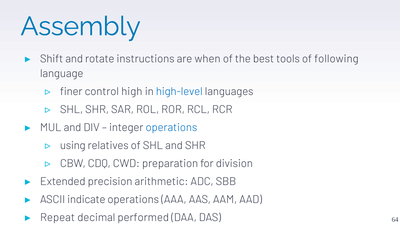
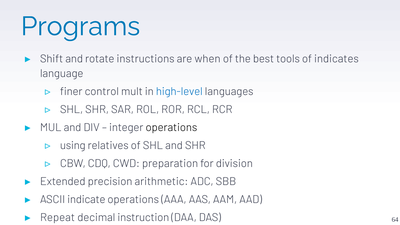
Assembly: Assembly -> Programs (80, 26)
following: following -> indicates (336, 59)
high: high -> mult (132, 92)
operations colour: blue -> black (171, 128)
performed: performed -> instruction (143, 218)
